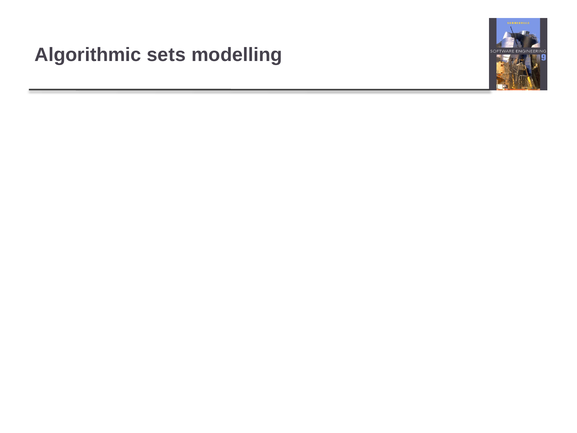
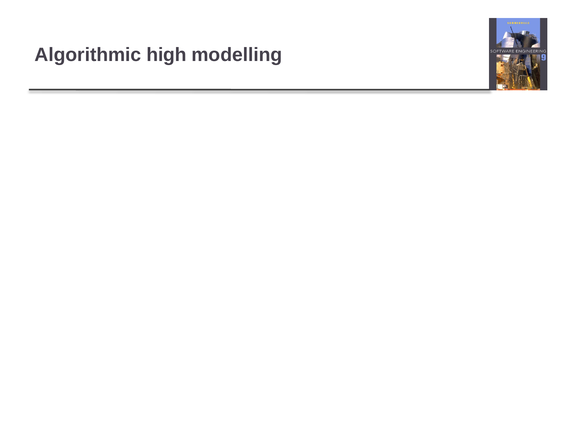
sets: sets -> high (166, 55)
